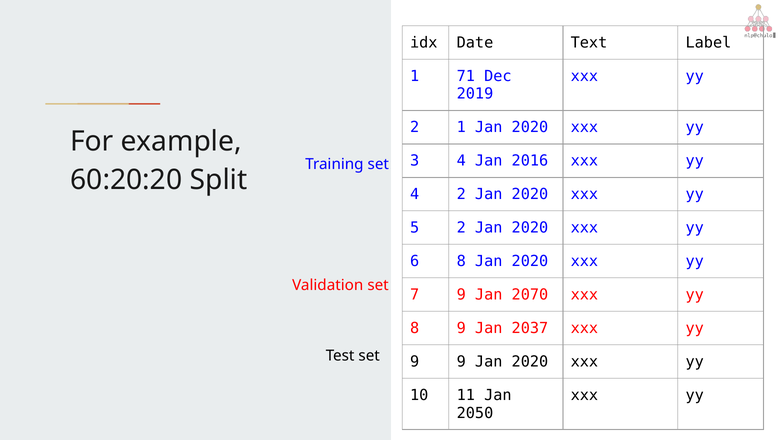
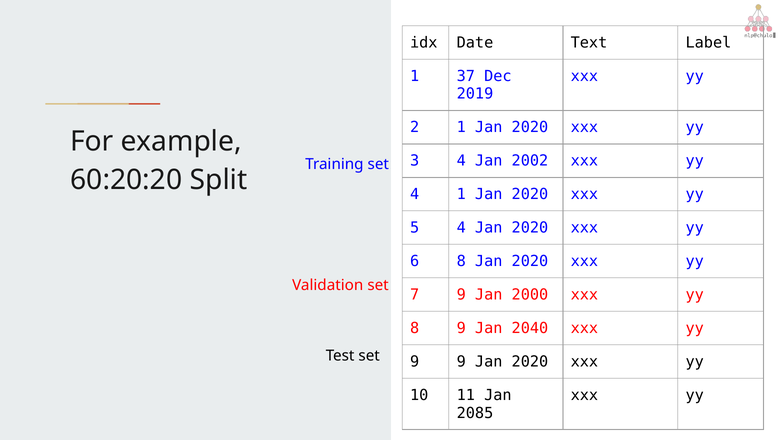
71: 71 -> 37 (466, 76)
2016: 2016 -> 2002 (530, 161)
4 2: 2 -> 1 (461, 194)
5 2: 2 -> 4 (461, 228)
2070: 2070 -> 2000 (530, 295)
2037: 2037 -> 2040 (530, 328)
2050: 2050 -> 2085 (475, 413)
